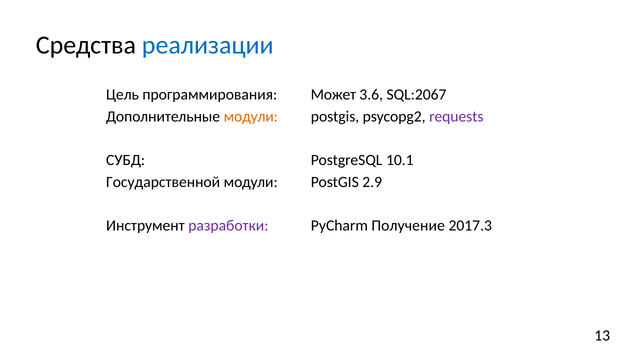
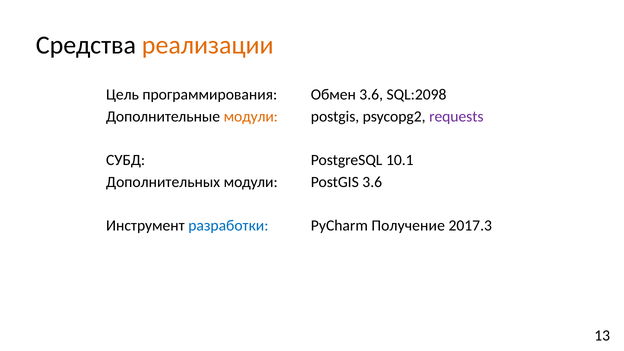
реализации colour: blue -> orange (208, 45)
Может: Может -> Обмен (333, 95)
SQL:2067: SQL:2067 -> SQL:2098 (417, 95)
Государственной: Государственной -> Дополнительных (163, 182)
PostGIS 2.9: 2.9 -> 3.6 (372, 182)
разработки colour: purple -> blue (228, 226)
